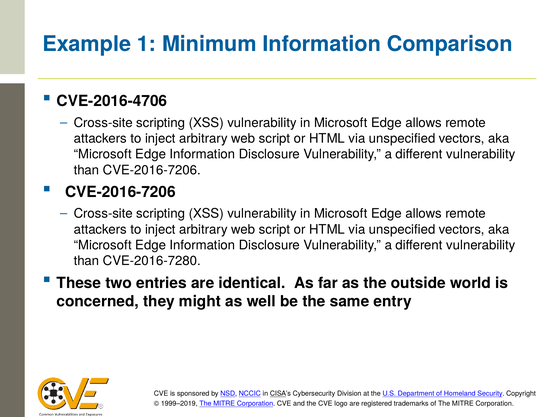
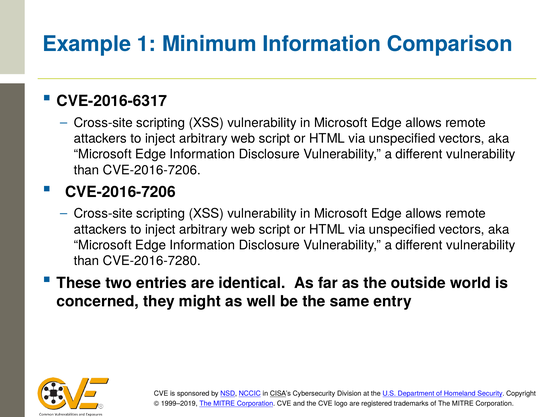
CVE-2016-4706: CVE-2016-4706 -> CVE-2016-6317 (112, 101)
